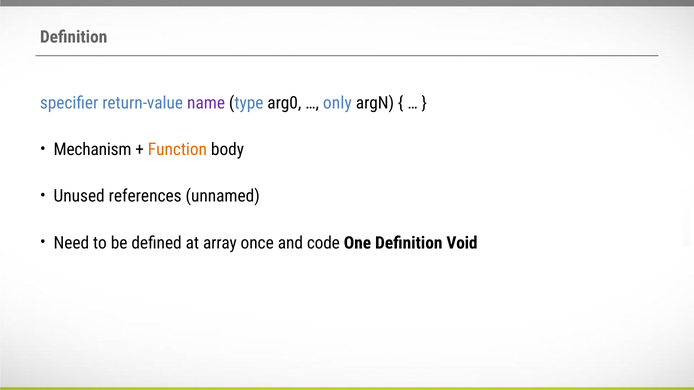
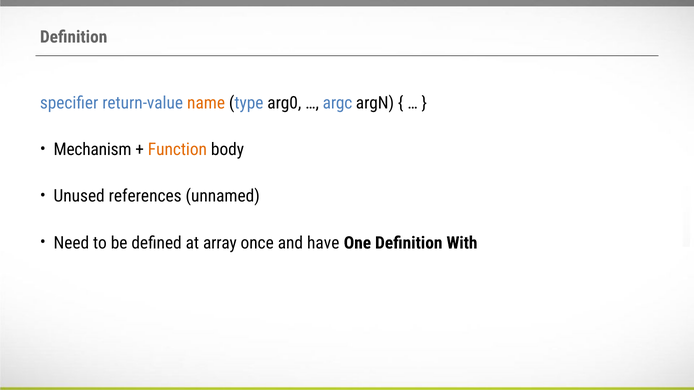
name colour: purple -> orange (206, 103)
only: only -> argc (338, 103)
code: code -> have (323, 243)
Void: Void -> With (462, 243)
